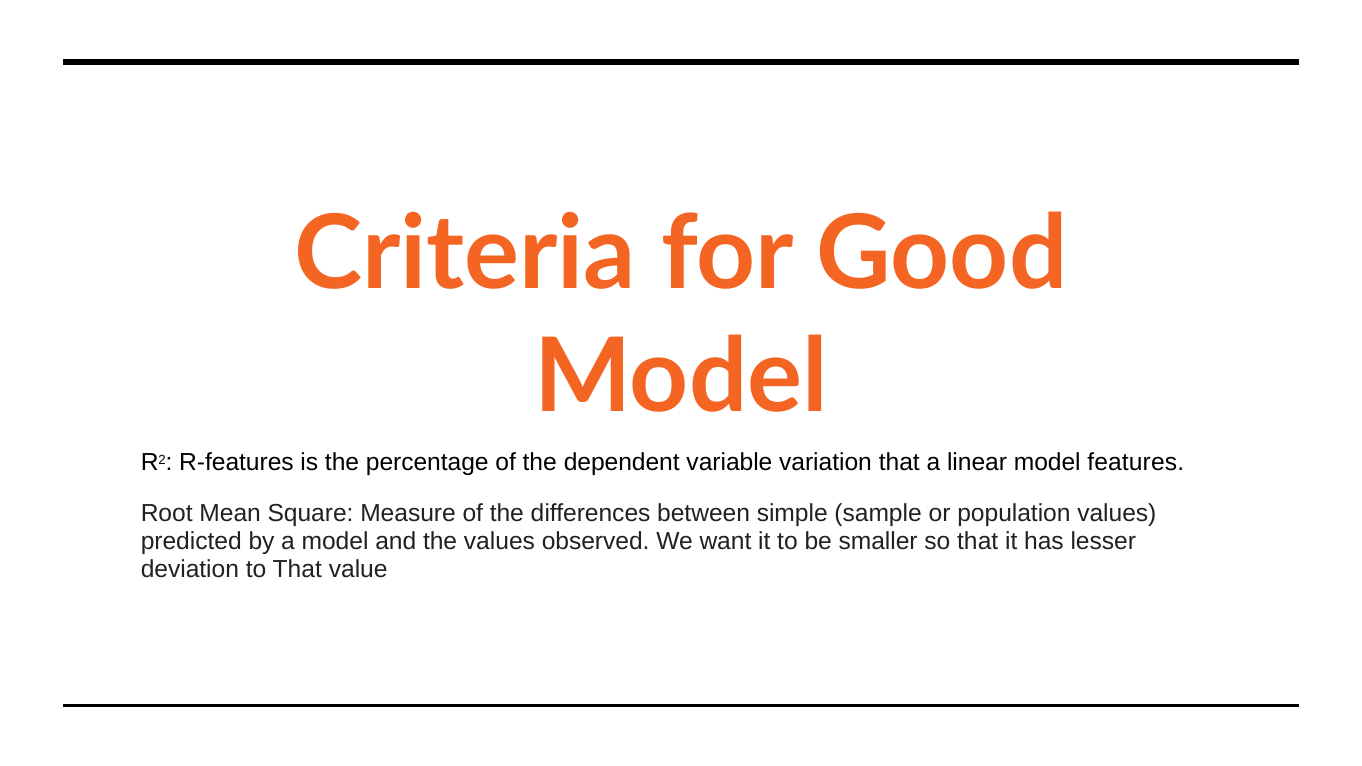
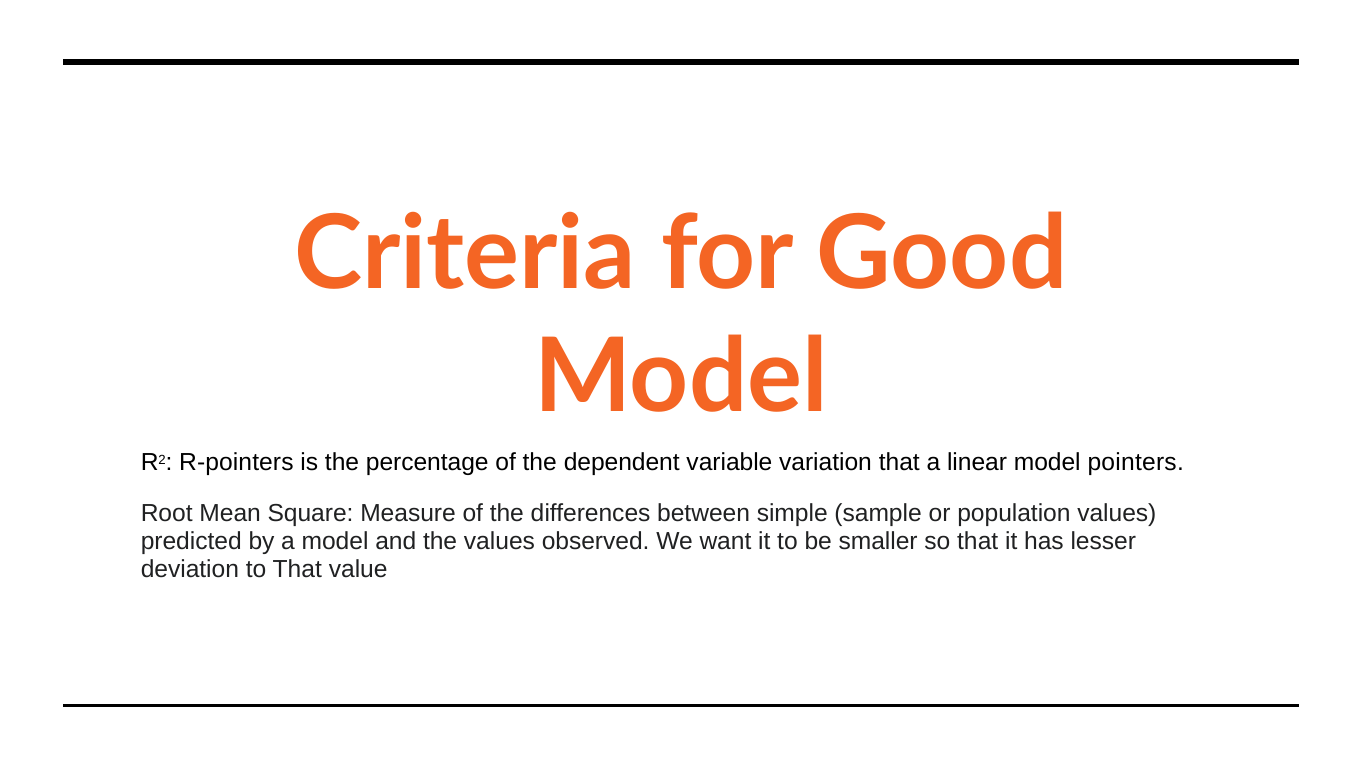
R-features: R-features -> R-pointers (236, 463)
features: features -> pointers (1136, 463)
